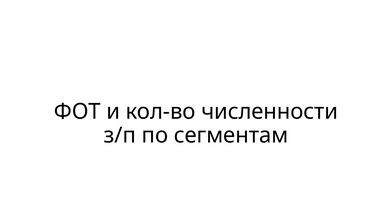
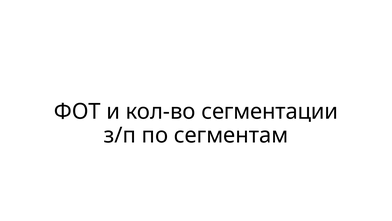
численности: численности -> сегментации (270, 111)
